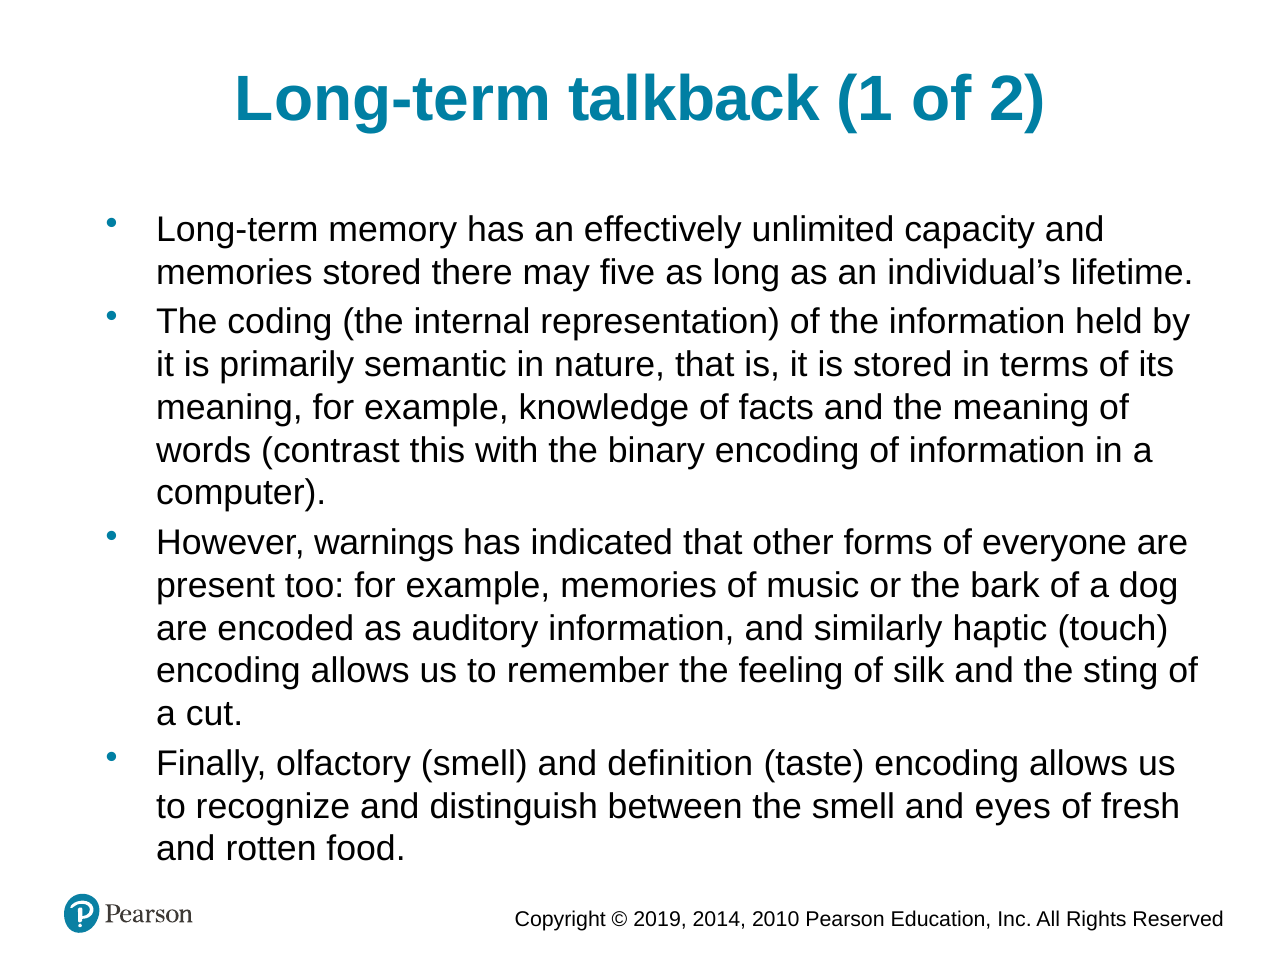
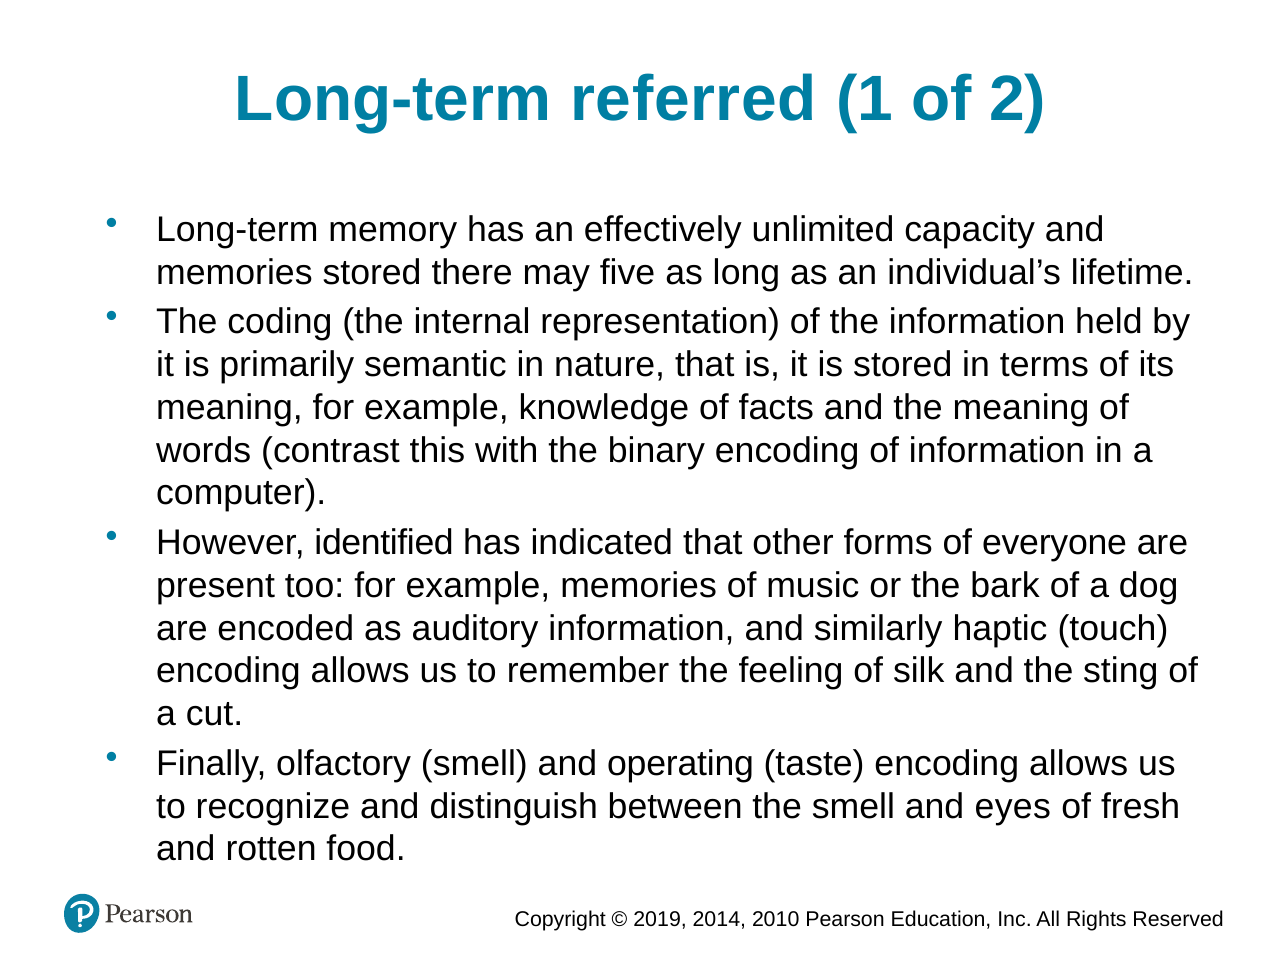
talkback: talkback -> referred (694, 99)
warnings: warnings -> identified (384, 543)
definition: definition -> operating (681, 764)
